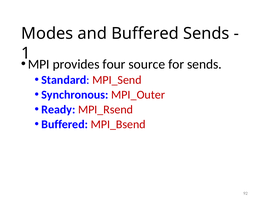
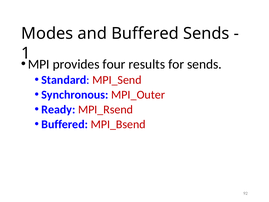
source: source -> results (147, 64)
